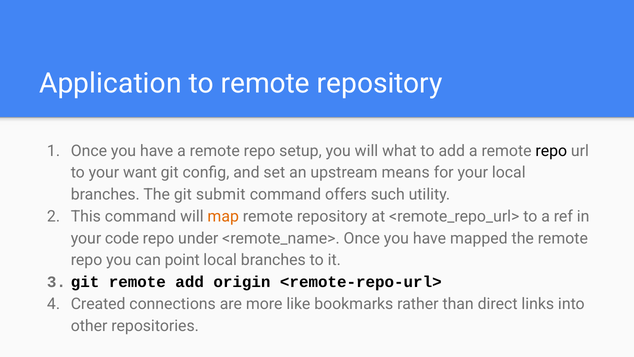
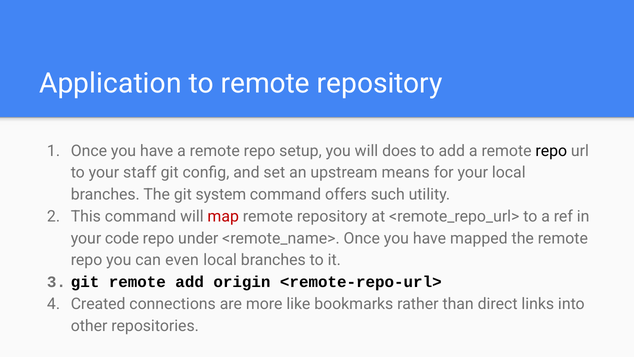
what: what -> does (399, 151)
want: want -> staff (140, 172)
submit: submit -> system (221, 194)
map colour: orange -> red (223, 216)
point: point -> even (182, 260)
